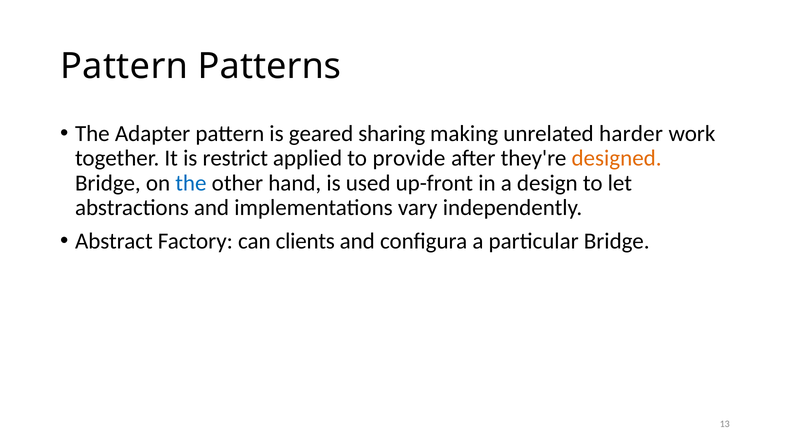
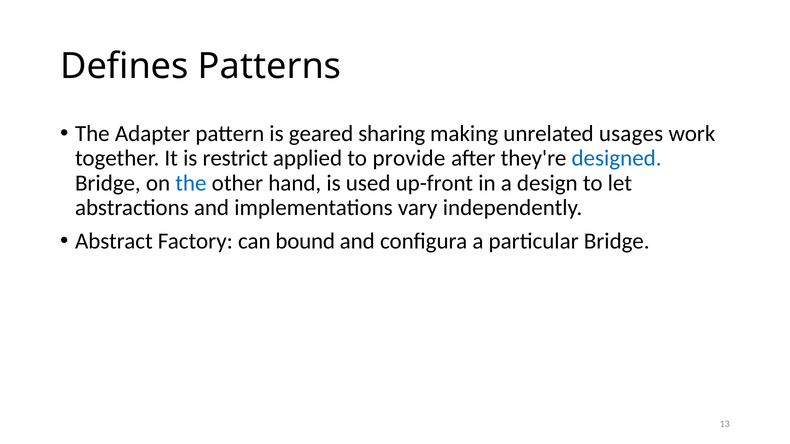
Pattern: Pattern -> Defines (124, 66)
harder: harder -> usages (631, 134)
designed colour: orange -> blue (617, 158)
clients: clients -> bound (305, 241)
